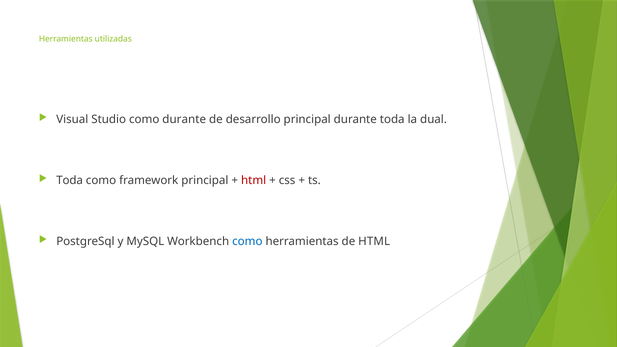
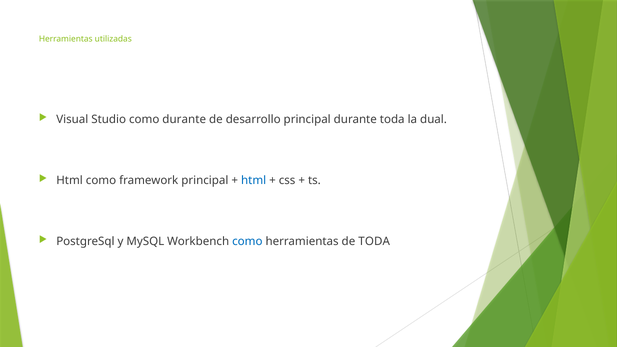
Toda: Toda -> Html (70, 180)
html colour: red -> blue (254, 180)
de HTML: HTML -> TODA (374, 241)
